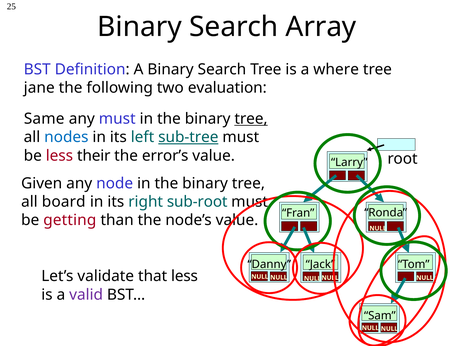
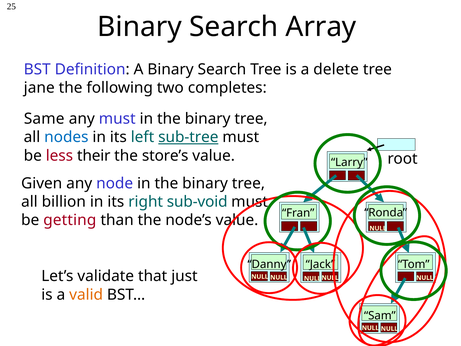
where: where -> delete (336, 69)
evaluation: evaluation -> completes (227, 88)
tree underline: present -> none (251, 119)
error’s: error’s -> store’s (165, 155)
board: board -> billion (64, 202)
sub-root: sub-root -> sub-void (197, 202)
that less: less -> just (184, 276)
valid colour: purple -> orange (86, 294)
